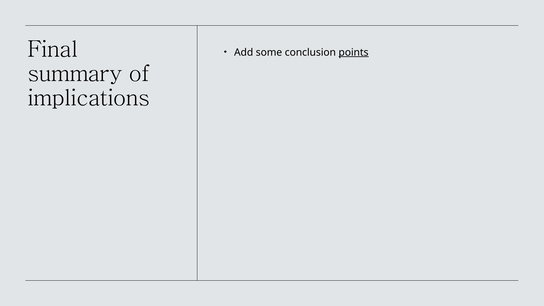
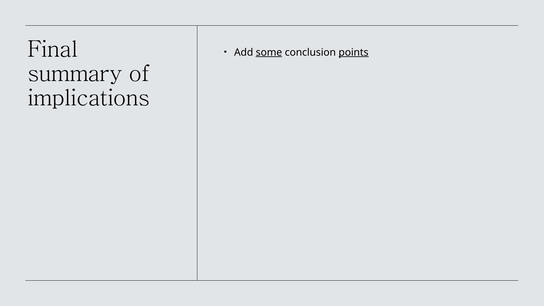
some underline: none -> present (269, 52)
